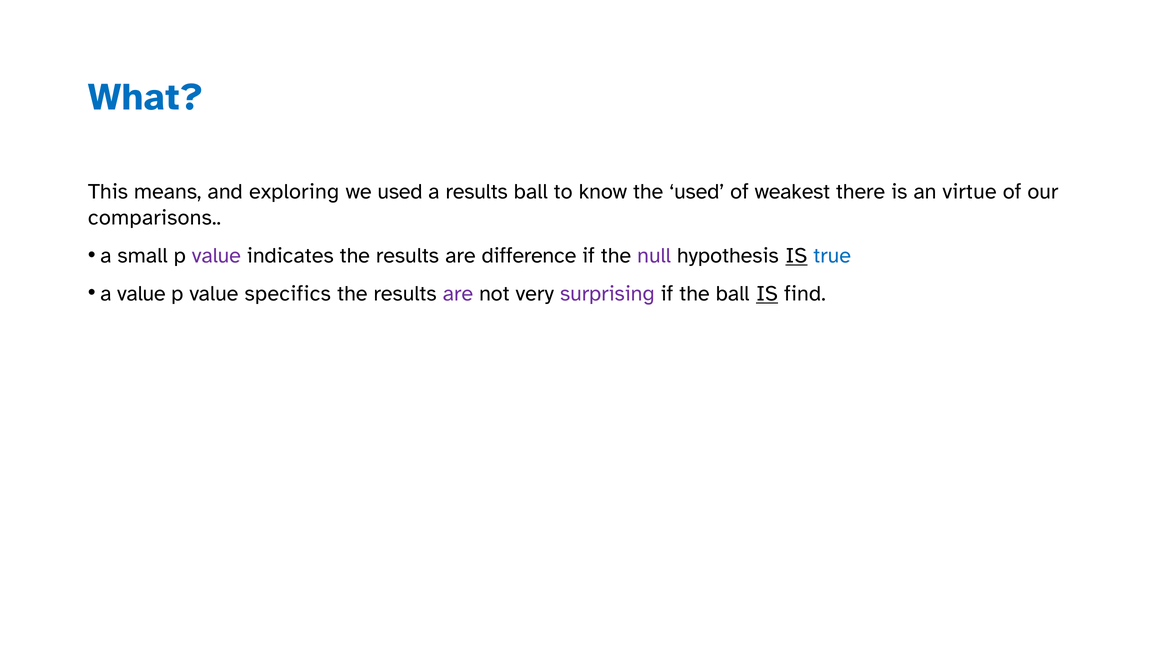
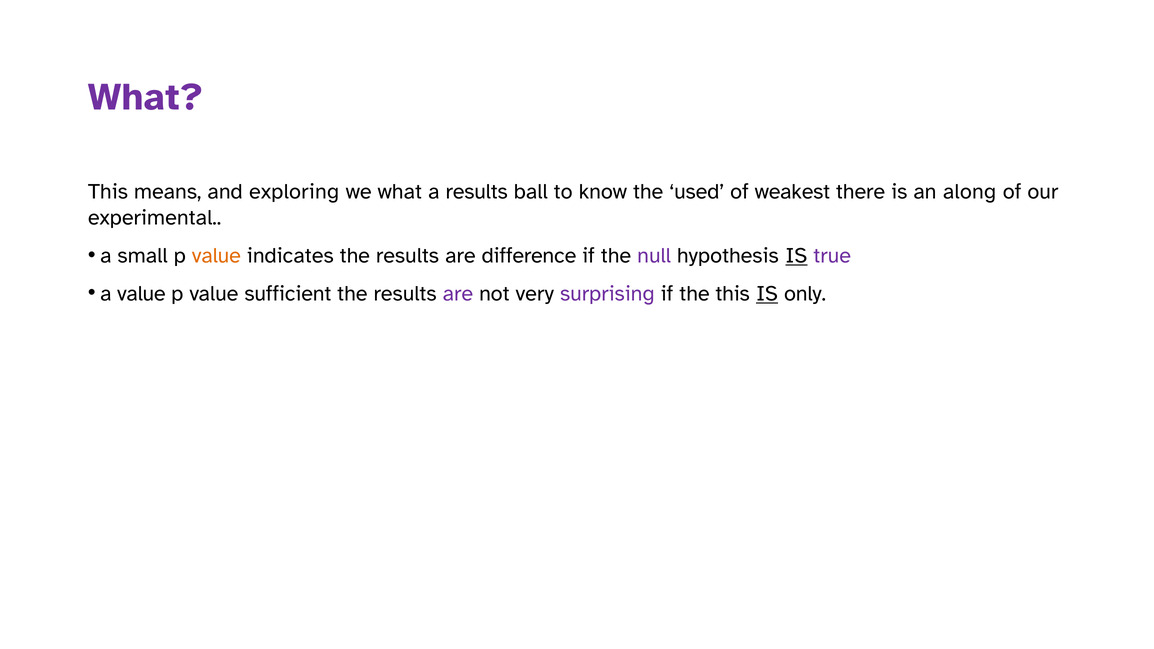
What colour: blue -> purple (146, 97)
we used: used -> what (400, 192)
virtue: virtue -> along (970, 192)
comparisons: comparisons -> experimental (155, 218)
value colour: purple -> orange (216, 256)
true colour: blue -> purple (832, 256)
specifics: specifics -> sufficient (288, 294)
the ball: ball -> this (733, 294)
find: find -> only (805, 294)
